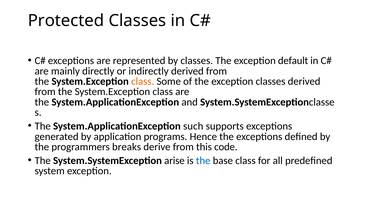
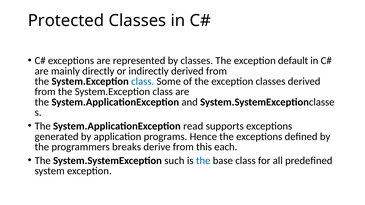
class colour: orange -> blue (143, 82)
such: such -> read (193, 126)
code: code -> each (226, 147)
arise: arise -> such (174, 161)
